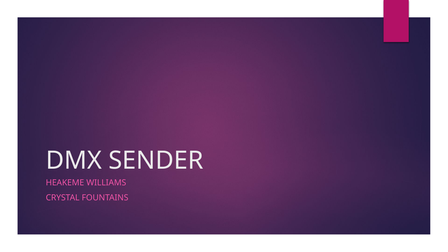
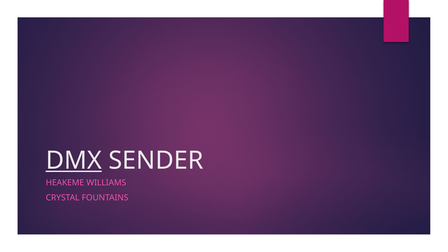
DMX underline: none -> present (74, 161)
